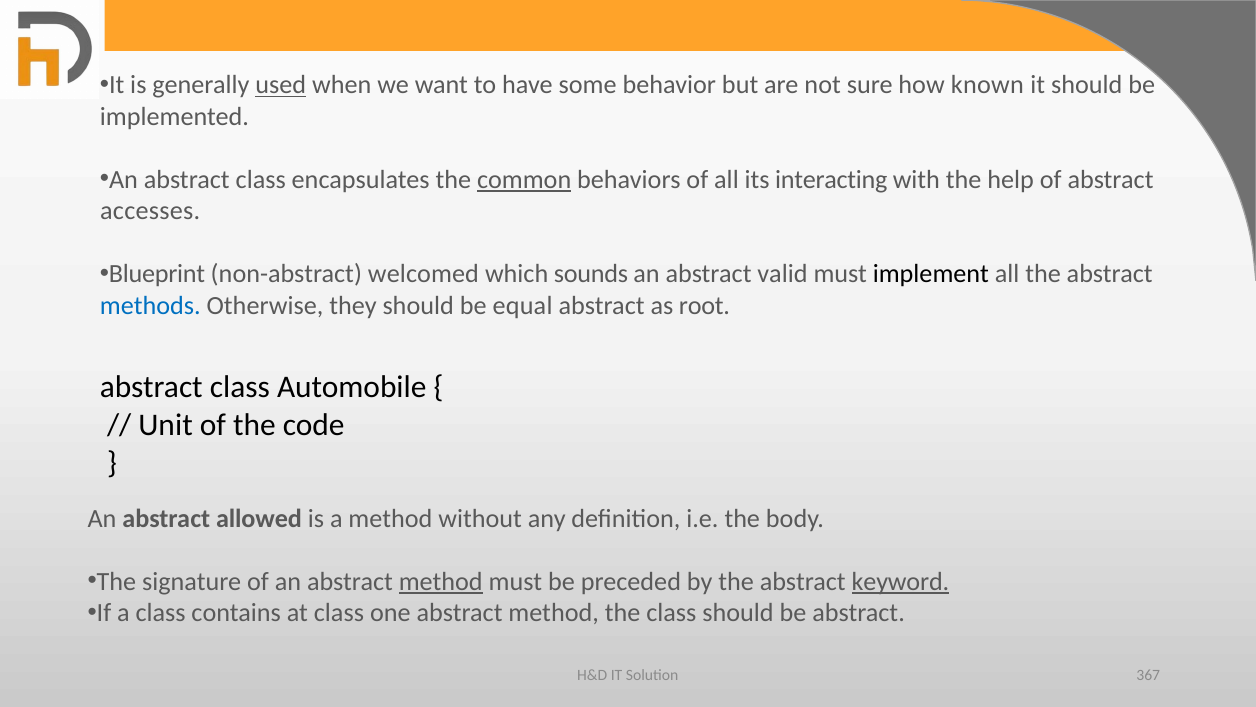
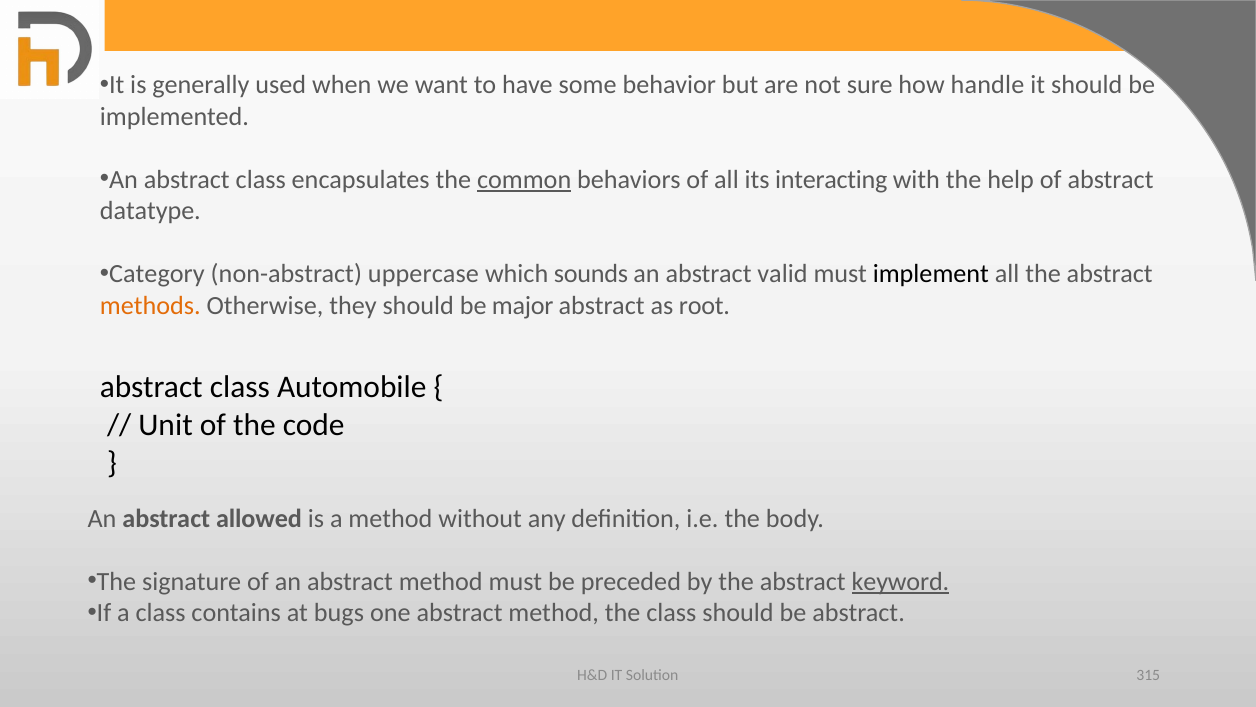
used underline: present -> none (281, 85)
known: known -> handle (987, 85)
accesses: accesses -> datatype (150, 211)
Blueprint: Blueprint -> Category (157, 274)
welcomed: welcomed -> uppercase (423, 274)
methods colour: blue -> orange (150, 305)
equal: equal -> major (523, 305)
method underline: present -> none (441, 581)
at class: class -> bugs (339, 613)
367: 367 -> 315 (1148, 675)
